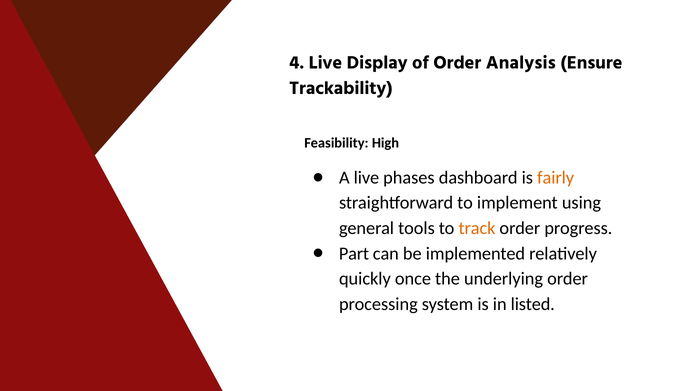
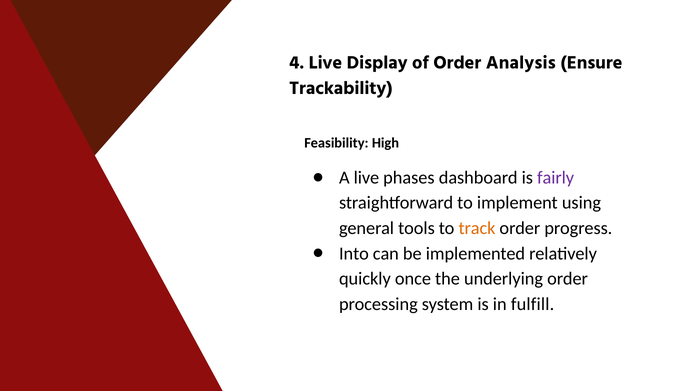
fairly colour: orange -> purple (556, 177)
Part: Part -> Into (354, 253)
listed: listed -> fulfill (533, 304)
